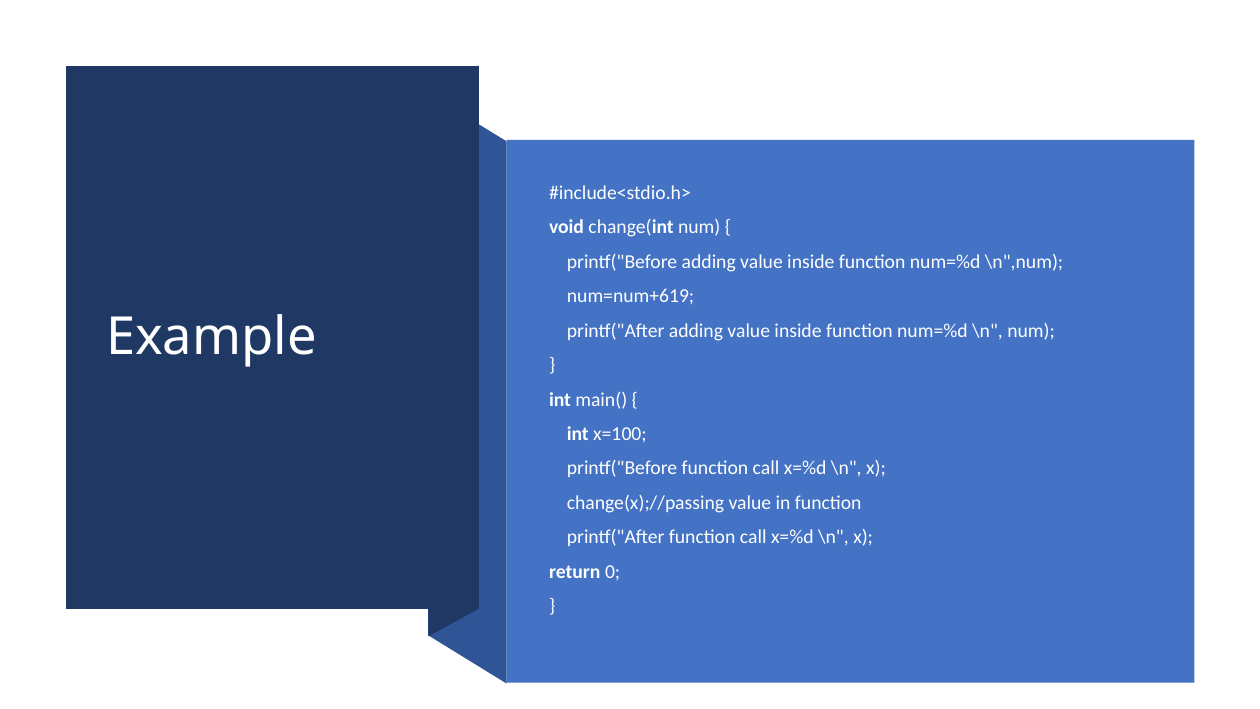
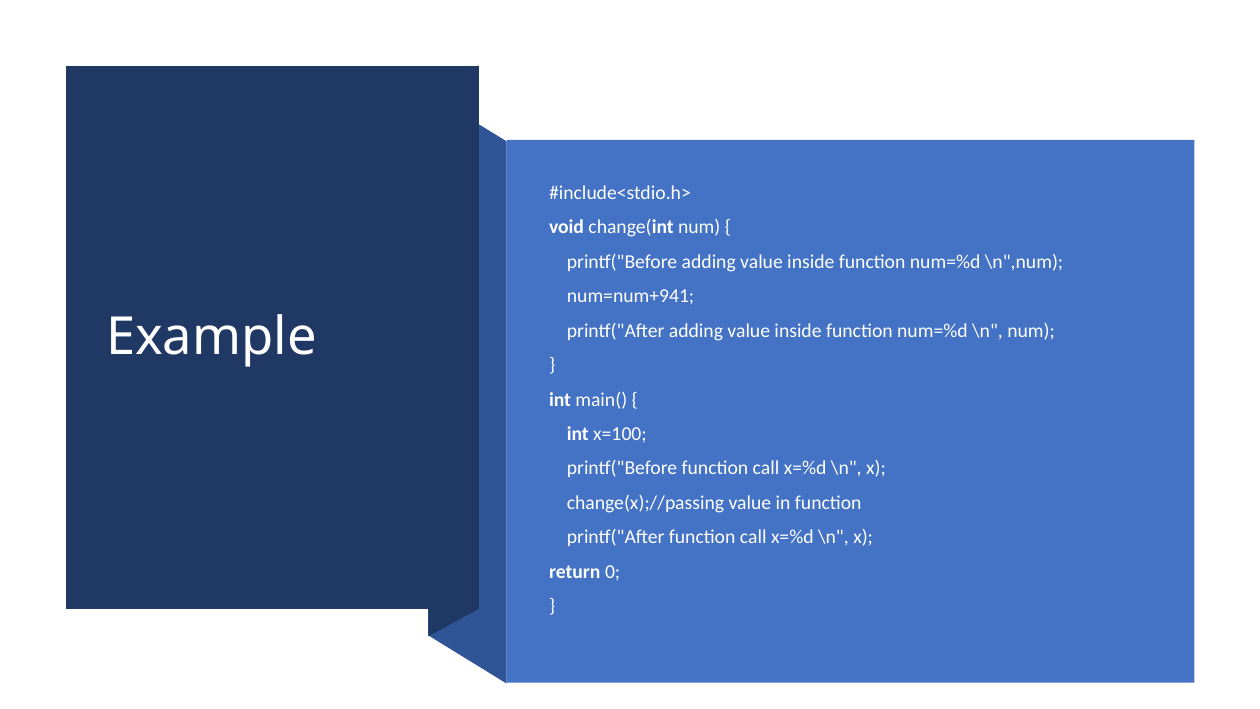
num=num+619: num=num+619 -> num=num+941 (631, 296)
